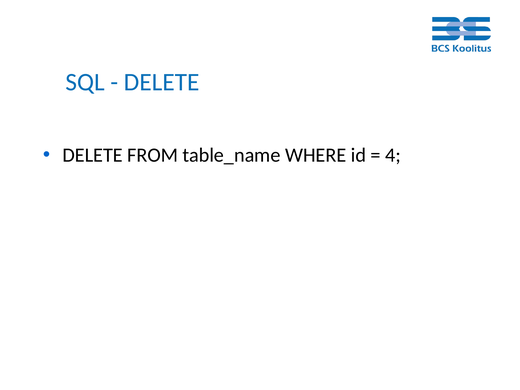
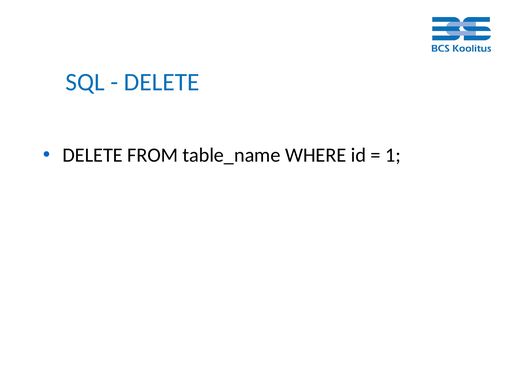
4: 4 -> 1 (393, 155)
